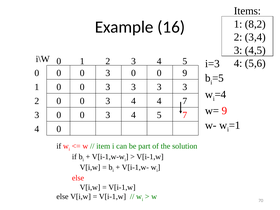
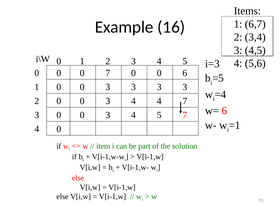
8,2: 8,2 -> 6,7 (255, 24)
0 0 3: 3 -> 7 (108, 73)
0 9: 9 -> 6 (185, 73)
w= 9: 9 -> 6 (224, 111)
